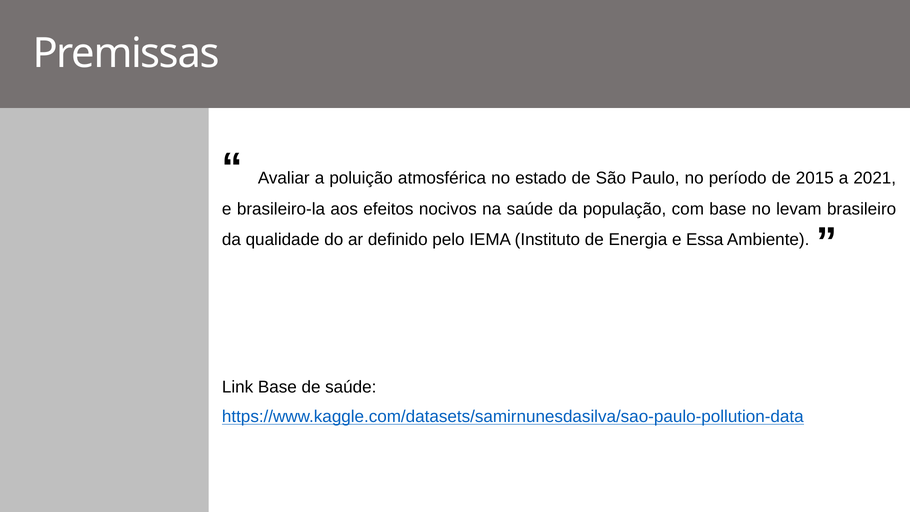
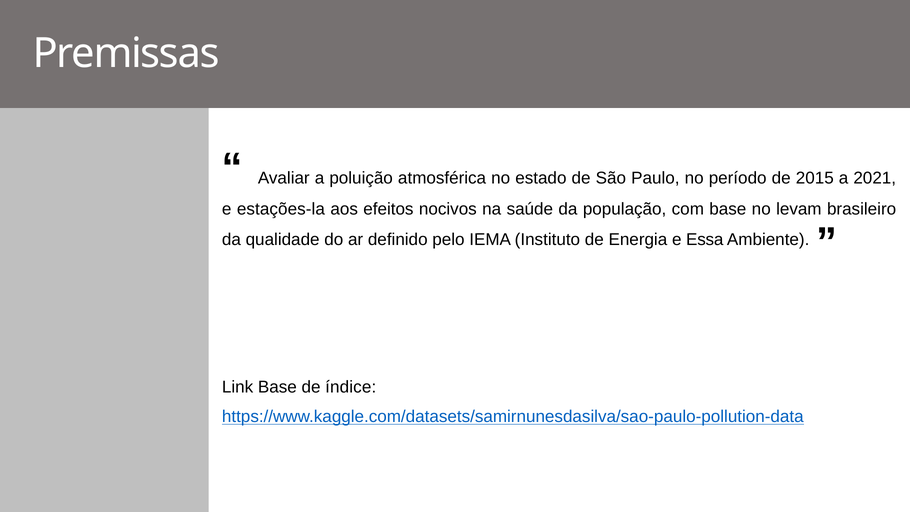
brasileiro-la: brasileiro-la -> estações-la (281, 209)
de saúde: saúde -> índice (351, 387)
